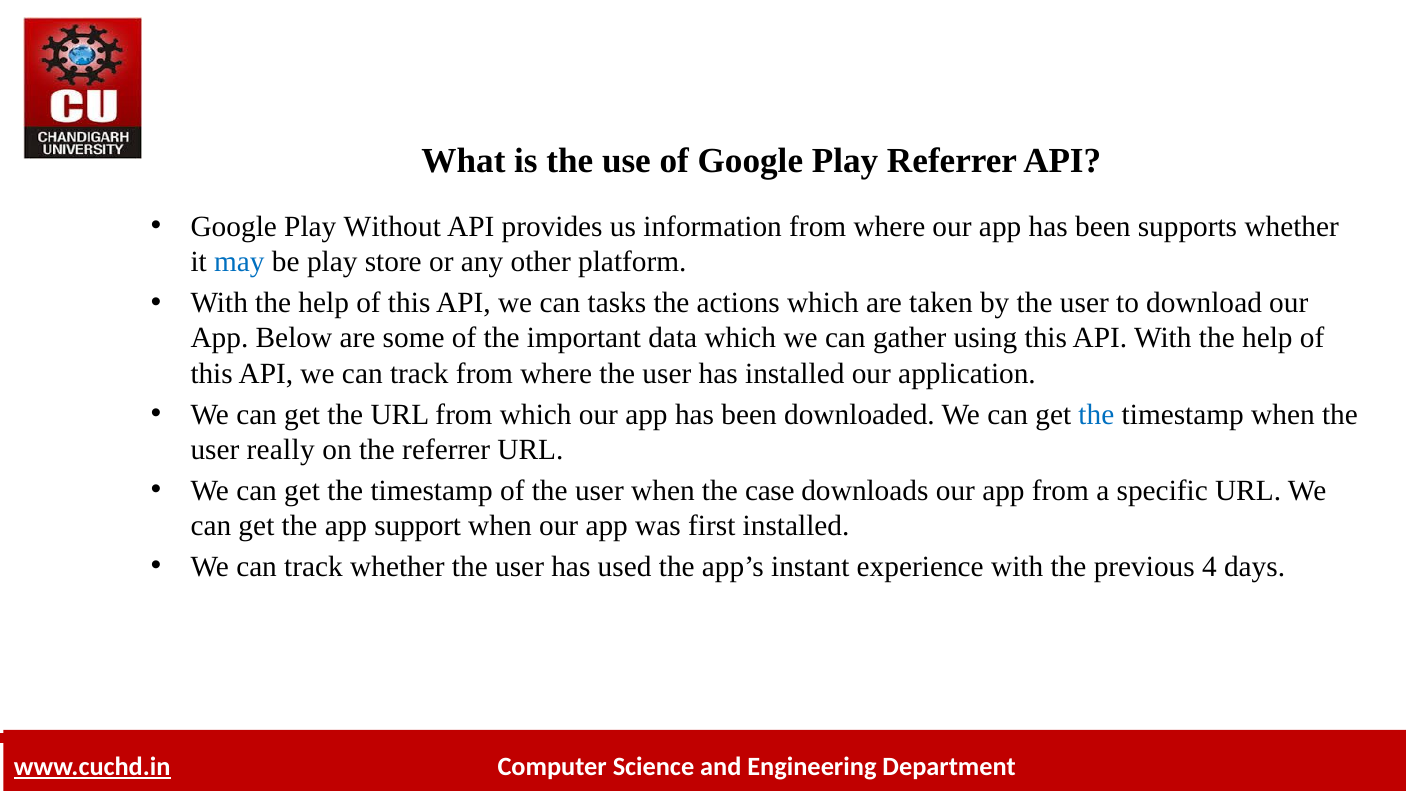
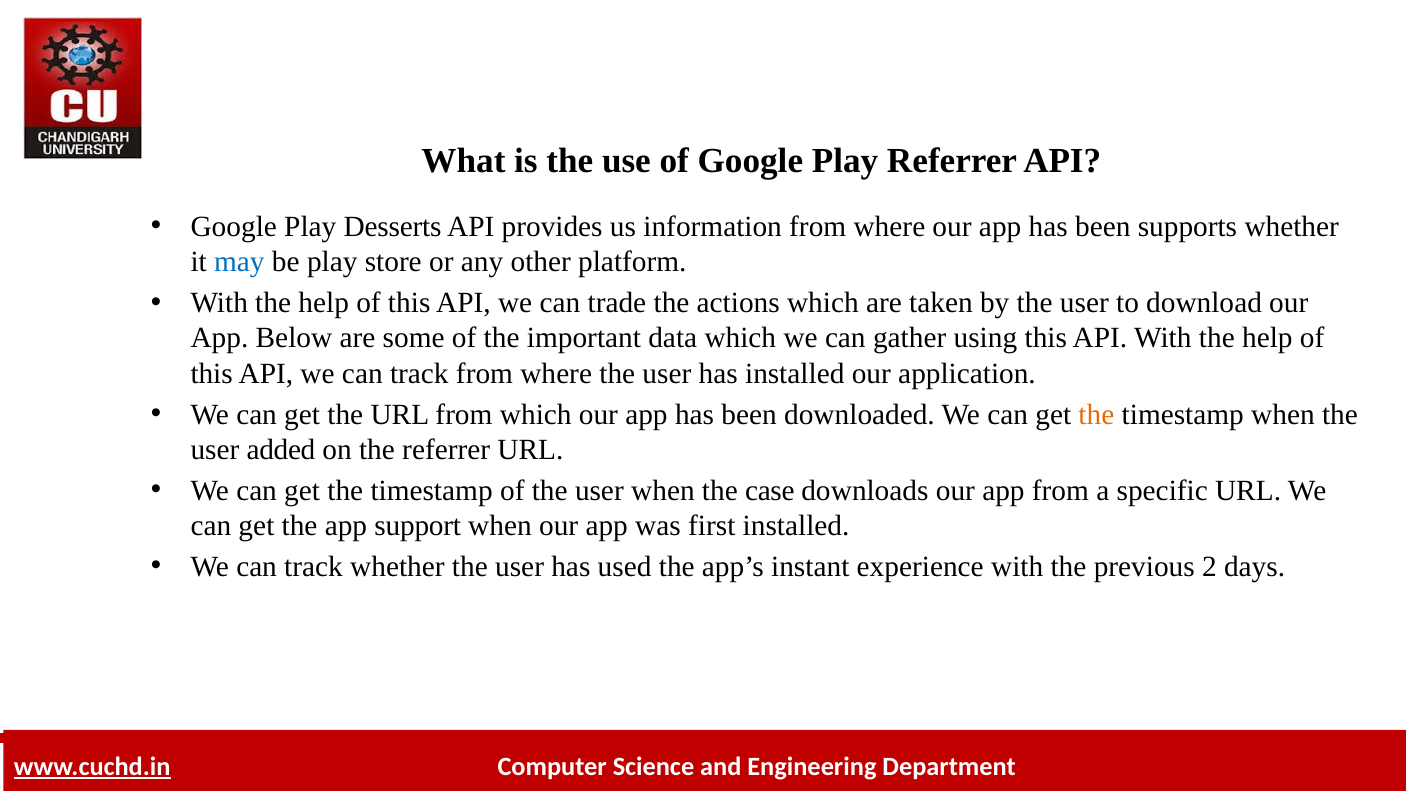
Without: Without -> Desserts (393, 227)
tasks: tasks -> trade (617, 303)
the colour: blue -> orange (1096, 415)
really: really -> added (281, 450)
4: 4 -> 2 (1209, 567)
